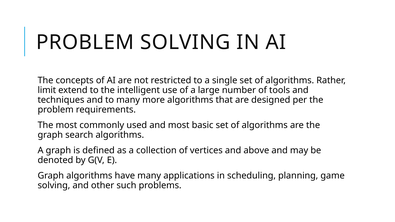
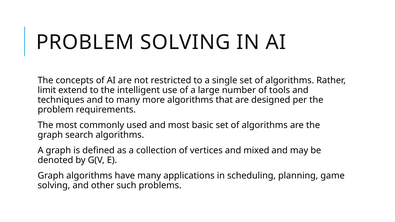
above: above -> mixed (256, 151)
